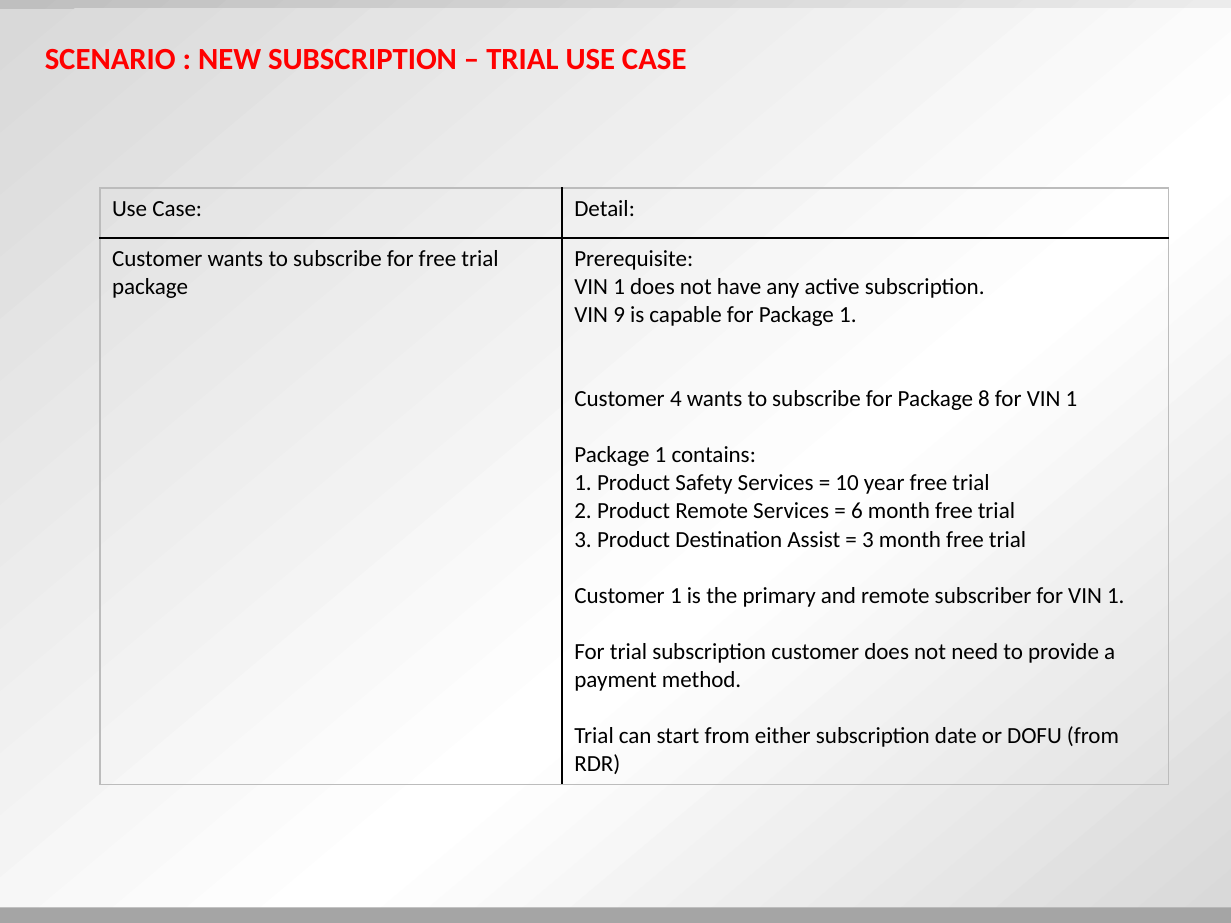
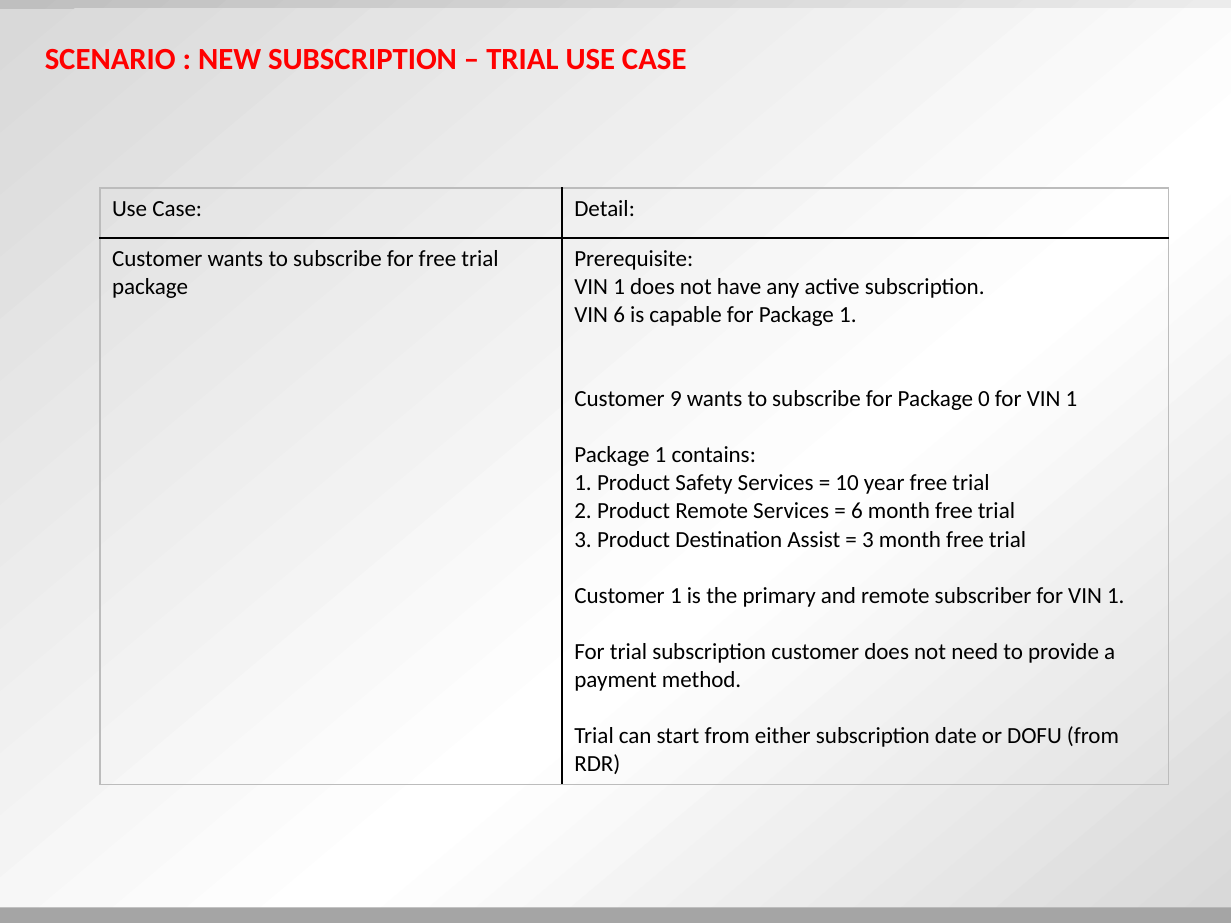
VIN 9: 9 -> 6 (619, 315)
4: 4 -> 9 (676, 399)
8: 8 -> 0 (984, 399)
